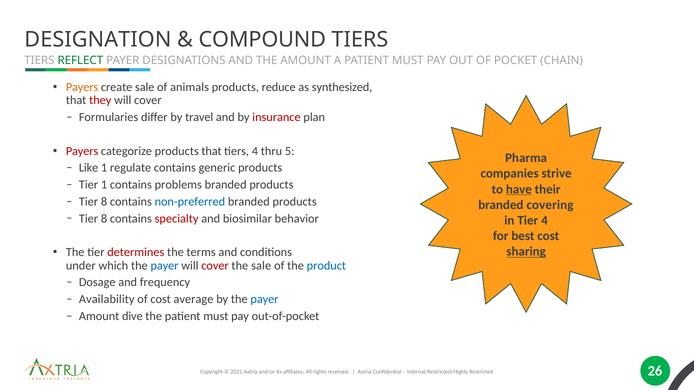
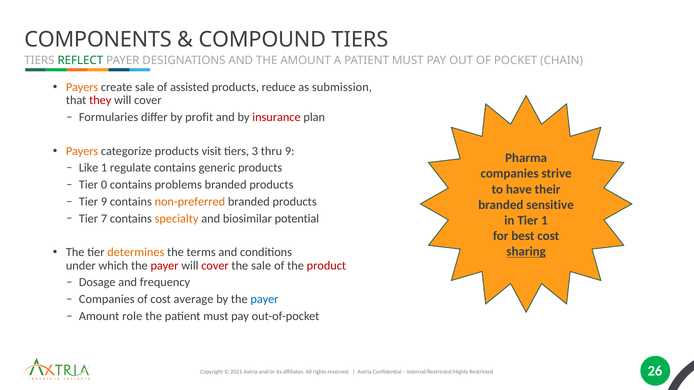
DESIGNATION: DESIGNATION -> COMPONENTS (98, 40)
animals: animals -> assisted (190, 87)
synthesized: synthesized -> submission (342, 87)
travel: travel -> profit (199, 117)
Payers colour: red -> orange (82, 151)
products that: that -> visit (212, 151)
tiers 4: 4 -> 3 (255, 151)
thru 5: 5 -> 9 (290, 151)
Tier 1: 1 -> 0 (104, 185)
have underline: present -> none (519, 189)
8: 8 -> 9 (104, 202)
non-preferred colour: blue -> orange (190, 202)
covering: covering -> sensitive (550, 205)
8: 8 -> 7 (104, 219)
specialty colour: red -> orange (177, 219)
behavior: behavior -> potential (297, 219)
Tier 4: 4 -> 1 (544, 221)
determines colour: red -> orange (136, 253)
payer colour: blue -> red (165, 266)
product colour: blue -> red (326, 266)
Availability: Availability -> Companies (107, 300)
dive: dive -> role (132, 316)
